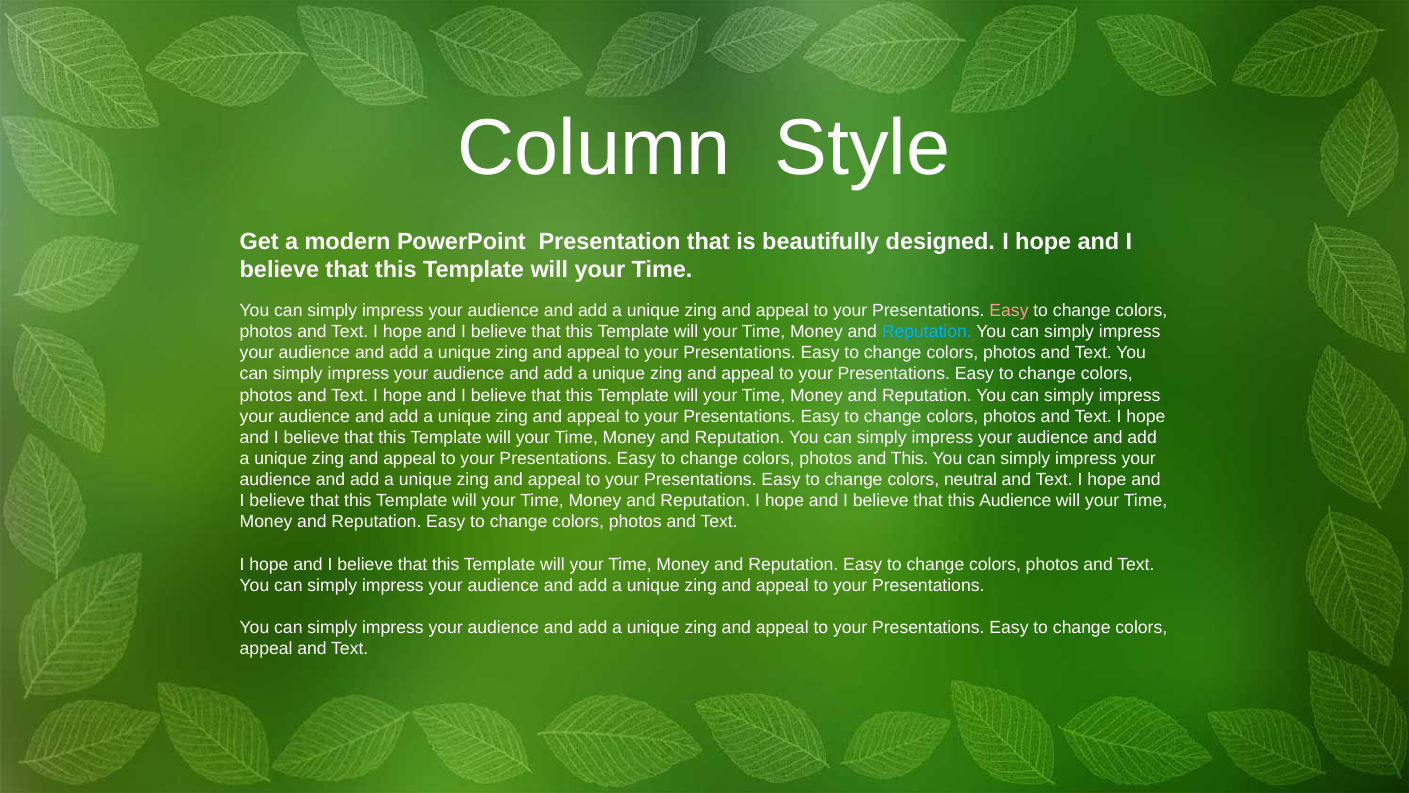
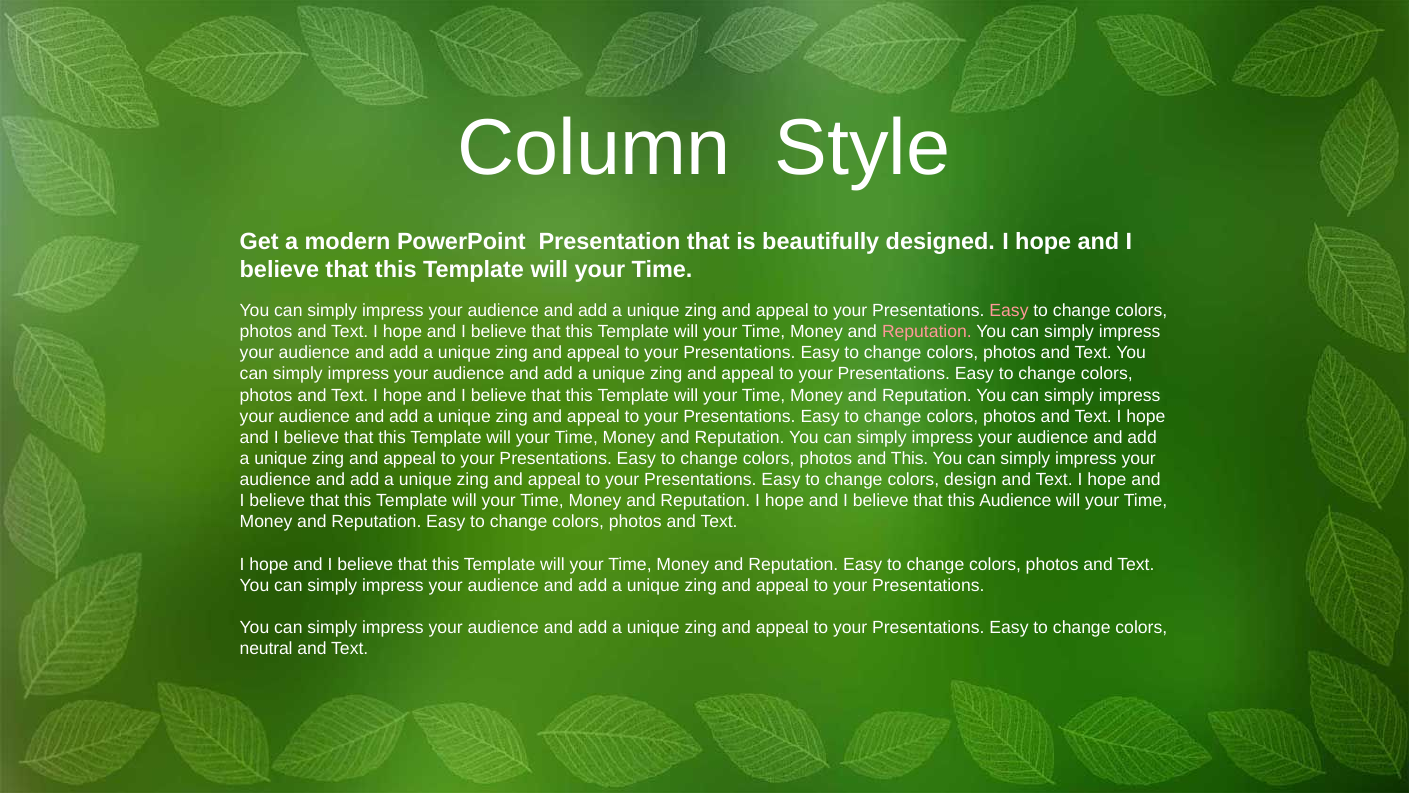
Reputation colour: light blue -> pink (927, 332)
neutral: neutral -> design (970, 480)
appeal: appeal -> neutral (266, 649)
